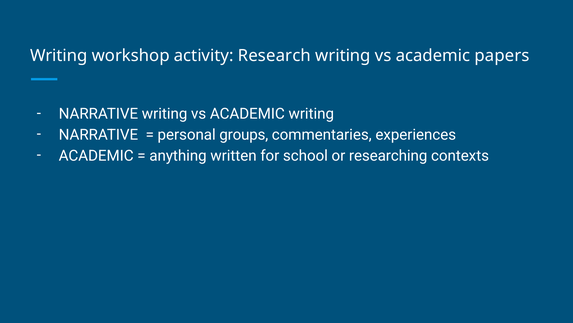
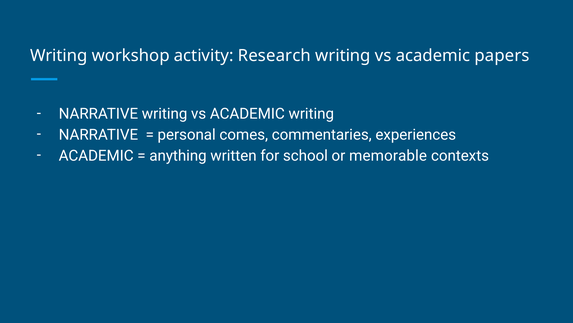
groups: groups -> comes (244, 135)
researching: researching -> memorable (388, 155)
